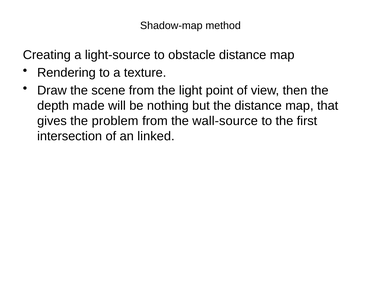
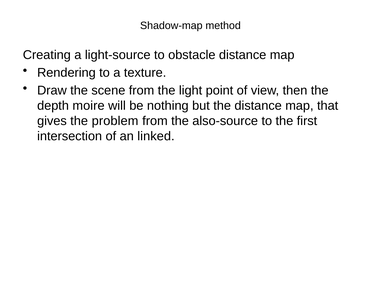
made: made -> moire (89, 106)
wall-source: wall-source -> also-source (225, 121)
